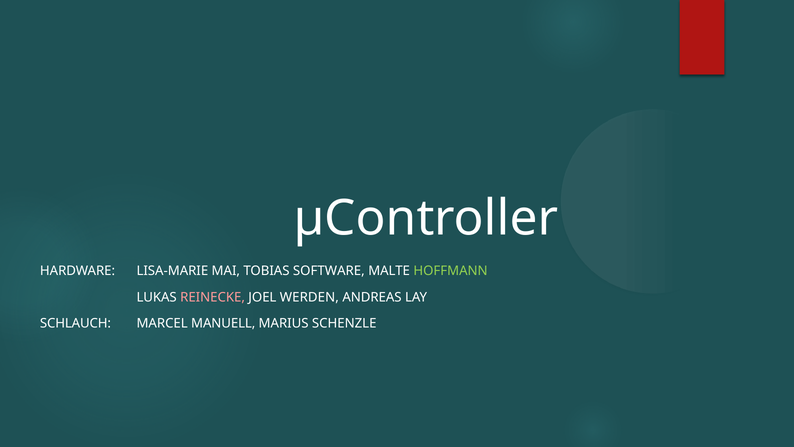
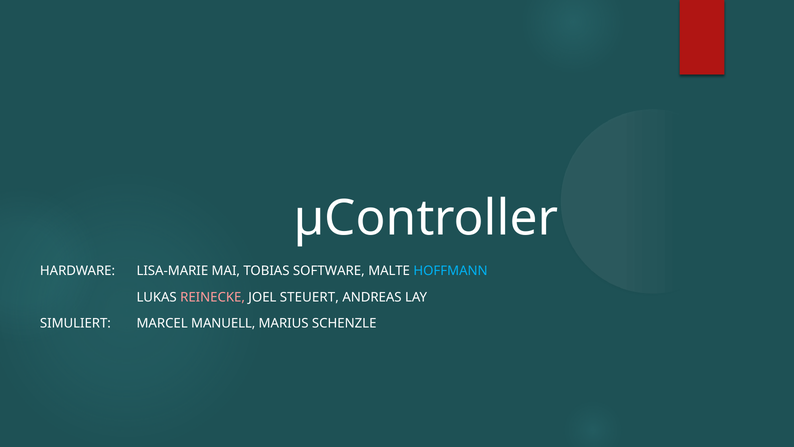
HOFFMANN colour: light green -> light blue (451, 271)
WERDEN: WERDEN -> STEUERT (309, 297)
SCHLAUCH: SCHLAUCH -> SIMULIERT (75, 323)
